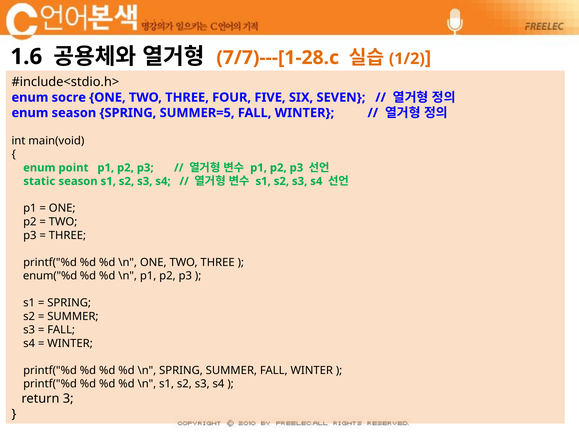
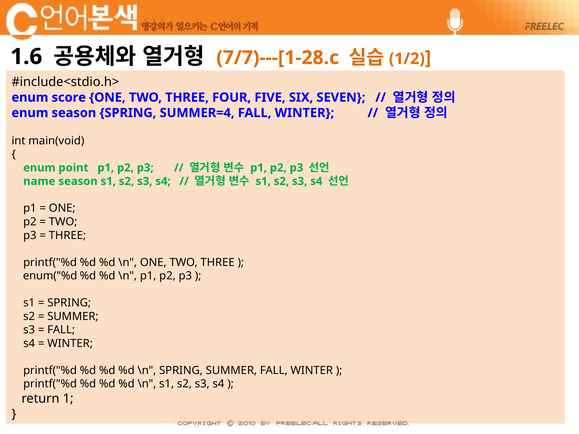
socre: socre -> score (69, 97)
SUMMER=5: SUMMER=5 -> SUMMER=4 (197, 113)
static: static -> name (39, 181)
3: 3 -> 1 (68, 399)
